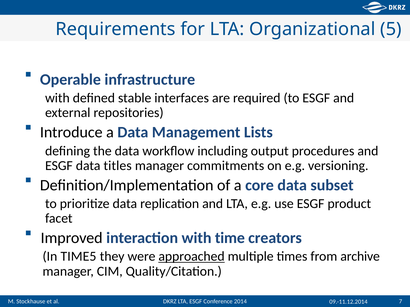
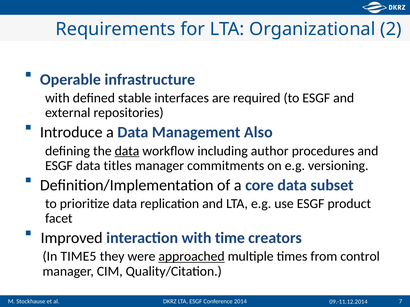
5: 5 -> 2 (391, 29)
Lists: Lists -> Also (258, 133)
data underline: none -> present (127, 151)
output: output -> author (270, 151)
archive: archive -> control (360, 257)
